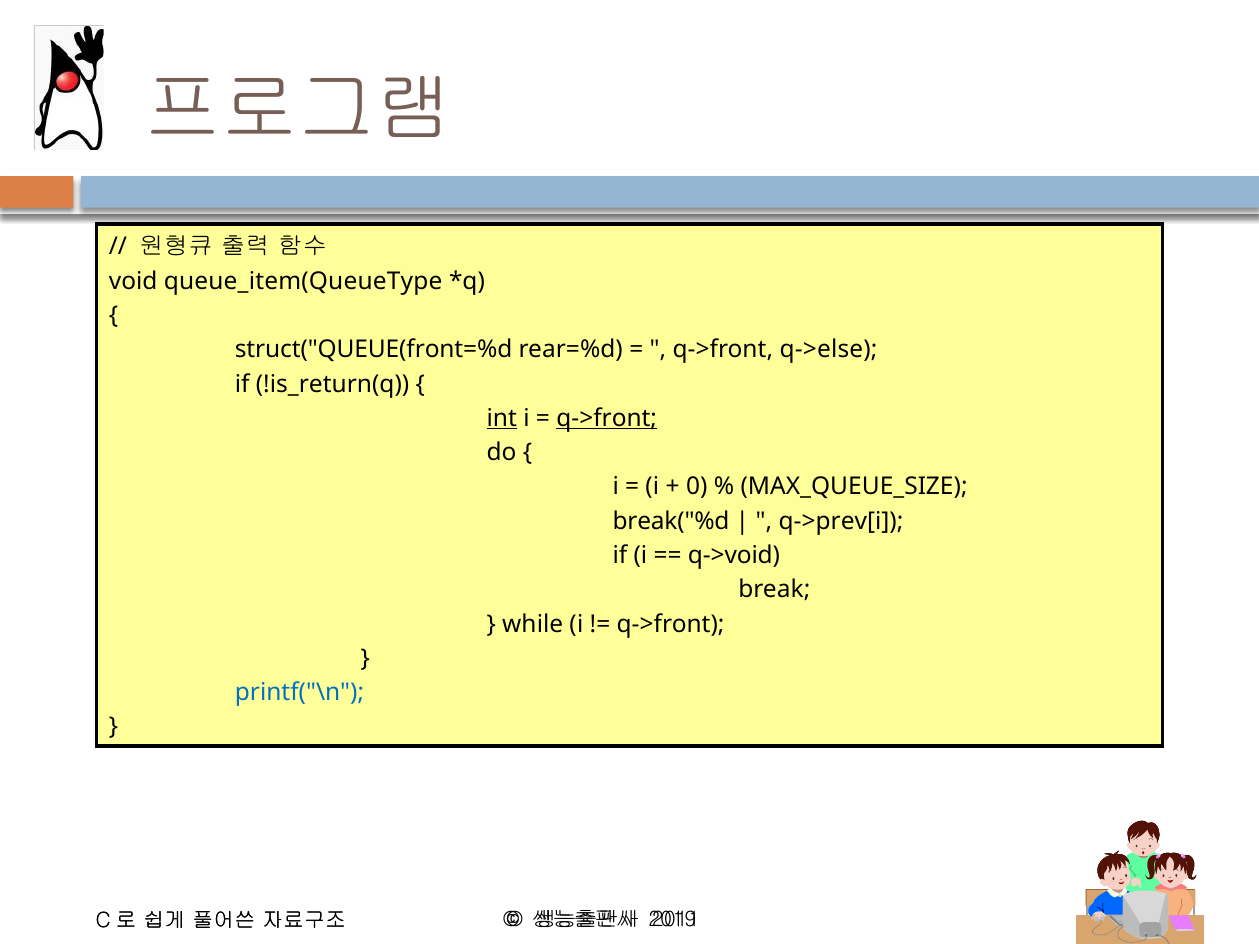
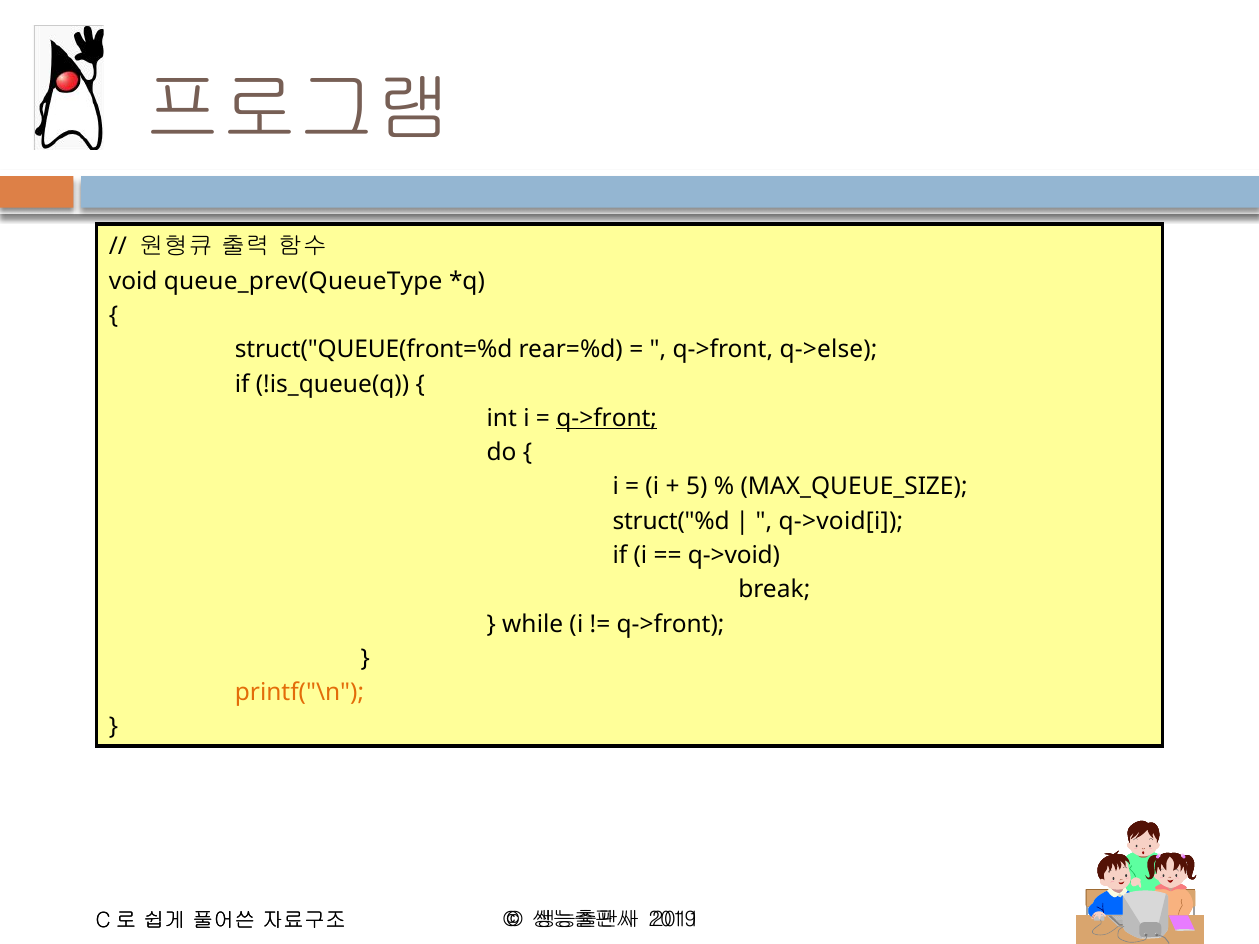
queue_item(QueueType: queue_item(QueueType -> queue_prev(QueueType (303, 281)
!is_return(q: !is_return(q -> !is_queue(q (333, 384)
int underline: present -> none (502, 418)
0: 0 -> 5 (697, 487)
break("%d: break("%d -> struct("%d (671, 521)
q->prev[i: q->prev[i -> q->void[i (841, 521)
printf("\n colour: blue -> orange (299, 693)
